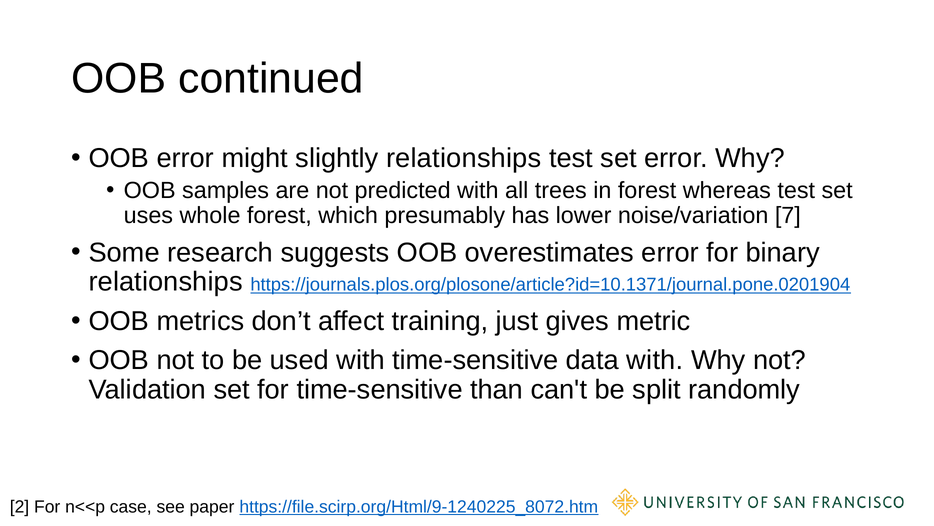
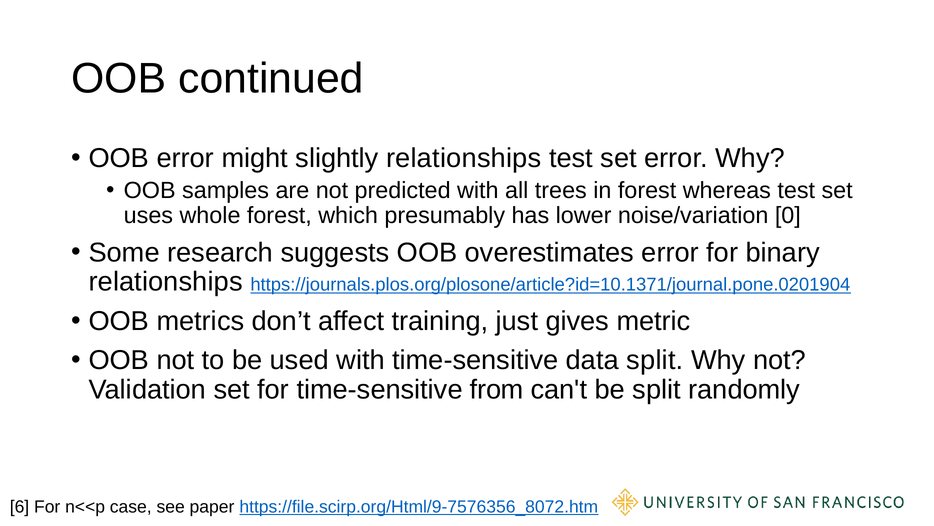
7: 7 -> 0 (788, 215)
data with: with -> split (655, 360)
than: than -> from (497, 389)
2: 2 -> 6 (20, 506)
https://file.scirp.org/Html/9-1240225_8072.htm: https://file.scirp.org/Html/9-1240225_8072.htm -> https://file.scirp.org/Html/9-7576356_8072.htm (419, 506)
